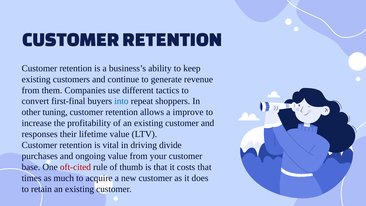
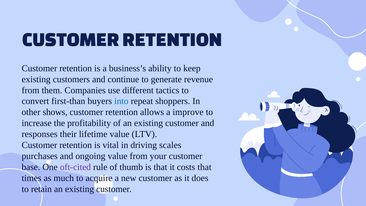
first-final: first-final -> first-than (68, 101)
tuning: tuning -> shows (55, 112)
divide: divide -> scales (170, 145)
oft-cited colour: red -> purple (75, 167)
